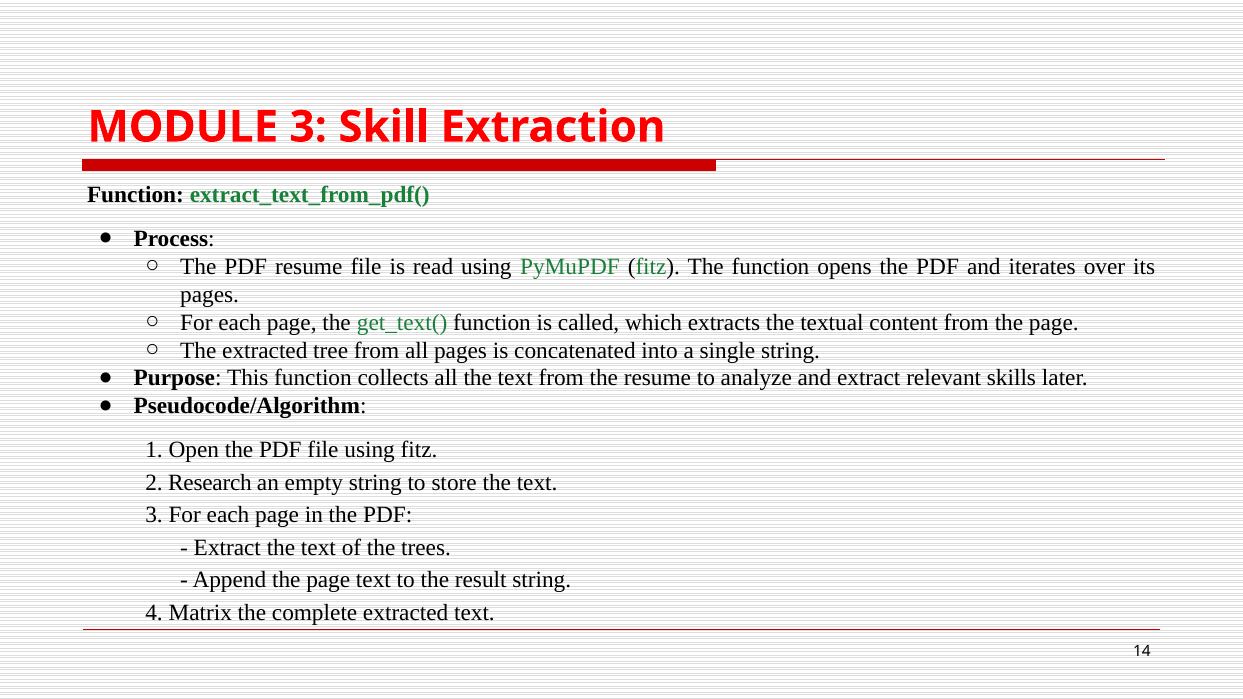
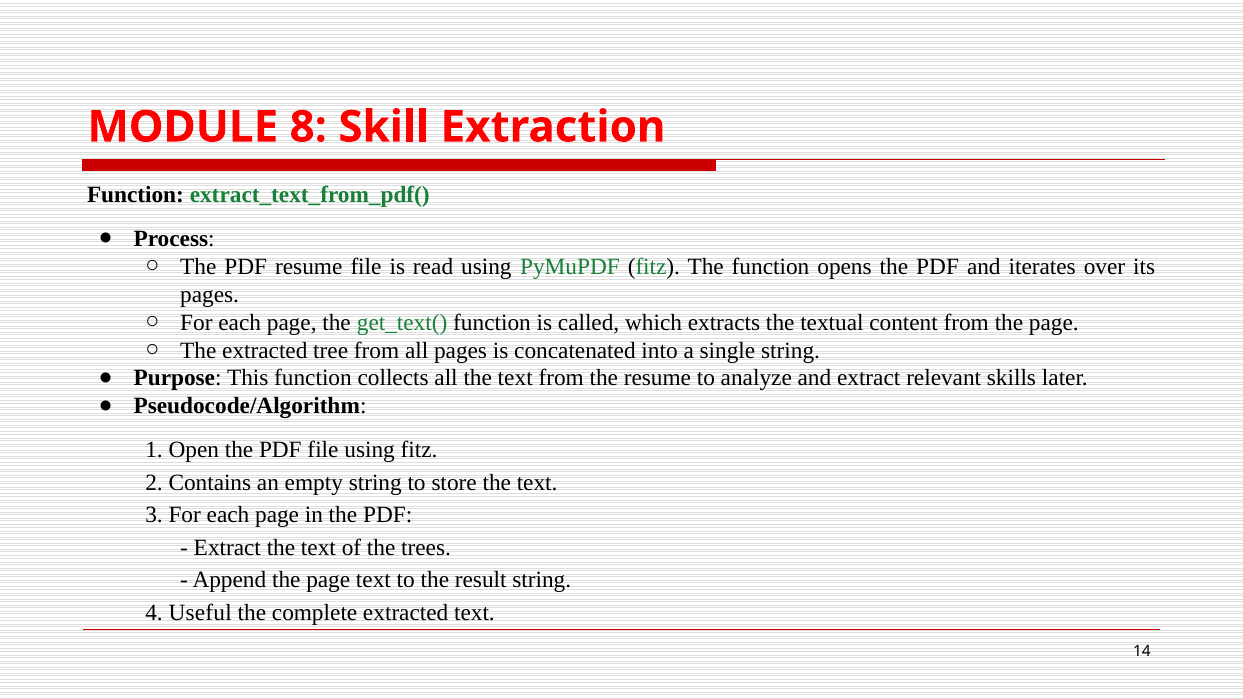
MODULE 3: 3 -> 8 (308, 127)
Research: Research -> Contains (210, 482)
Matrix: Matrix -> Useful (200, 613)
